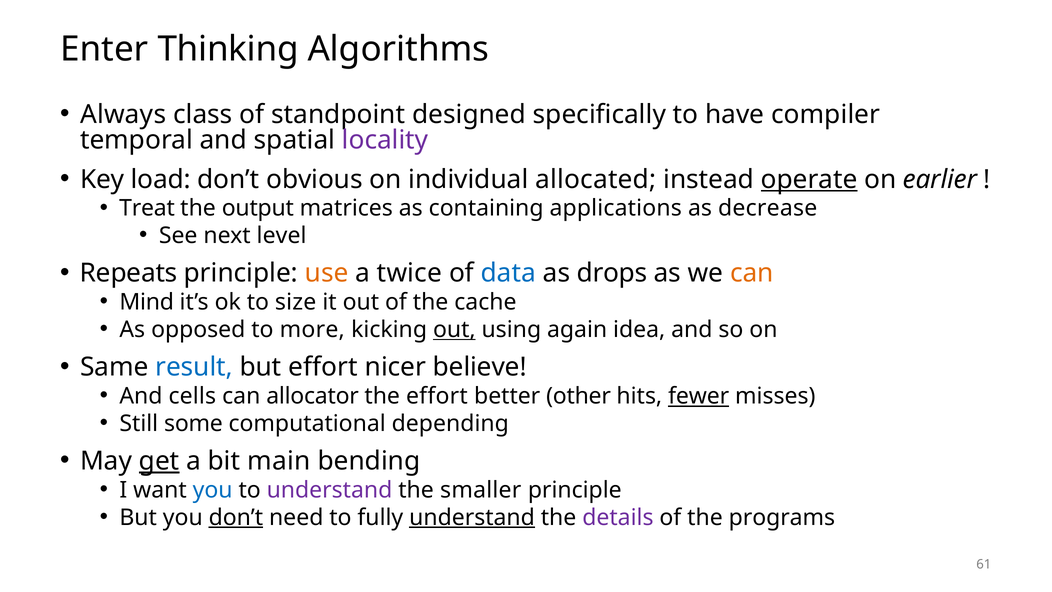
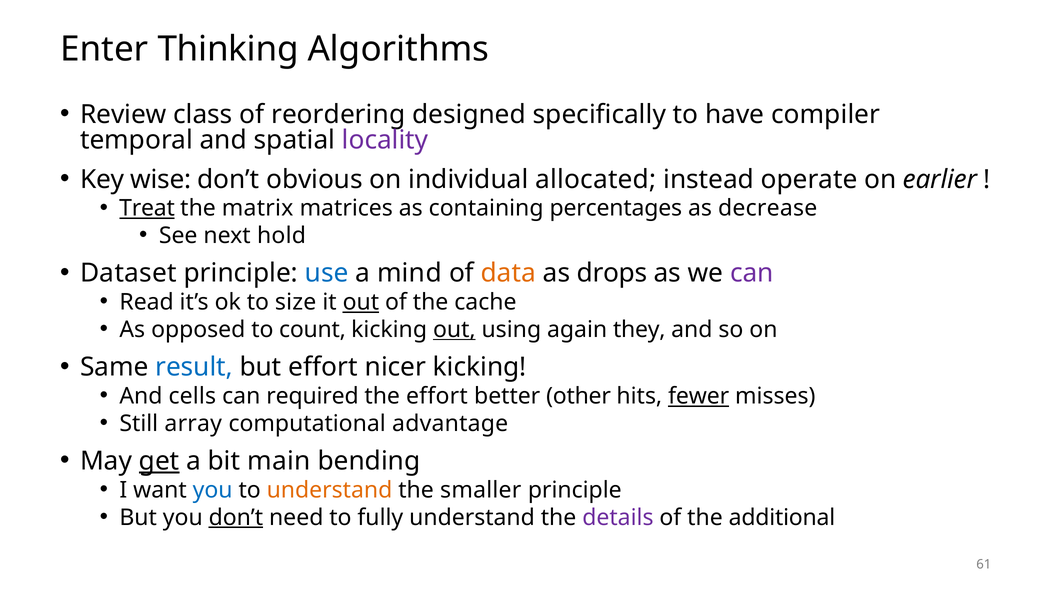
Always: Always -> Review (123, 114)
standpoint: standpoint -> reordering (338, 114)
load: load -> wise (161, 179)
operate underline: present -> none (809, 179)
Treat underline: none -> present (147, 208)
output: output -> matrix (258, 208)
applications: applications -> percentages (616, 208)
level: level -> hold (281, 236)
Repeats: Repeats -> Dataset (128, 273)
use colour: orange -> blue (327, 273)
twice: twice -> mind (409, 273)
data colour: blue -> orange (508, 273)
can colour: orange -> purple (752, 273)
Mind: Mind -> Read (147, 302)
out underline: none -> present (361, 302)
more: more -> count (312, 329)
idea: idea -> they (639, 329)
nicer believe: believe -> kicking (480, 367)
allocator: allocator -> required (313, 396)
some: some -> array (193, 423)
depending: depending -> advantage (450, 423)
understand colour: purple -> orange (329, 490)
understand underline: present -> none (472, 517)
programs: programs -> additional (782, 517)
